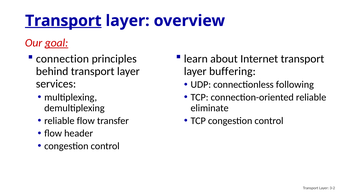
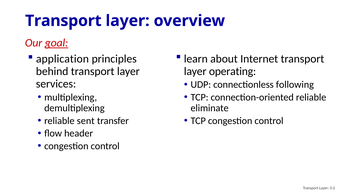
Transport underline: present -> none (63, 21)
connection: connection -> application (62, 59)
buffering: buffering -> operating (233, 71)
reliable flow: flow -> sent (86, 120)
